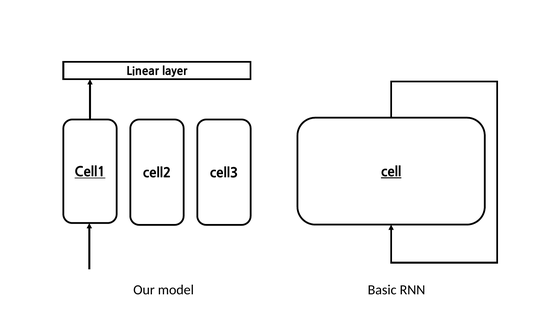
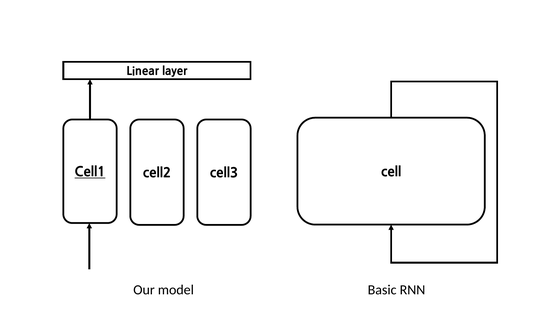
cell underline: present -> none (391, 172)
